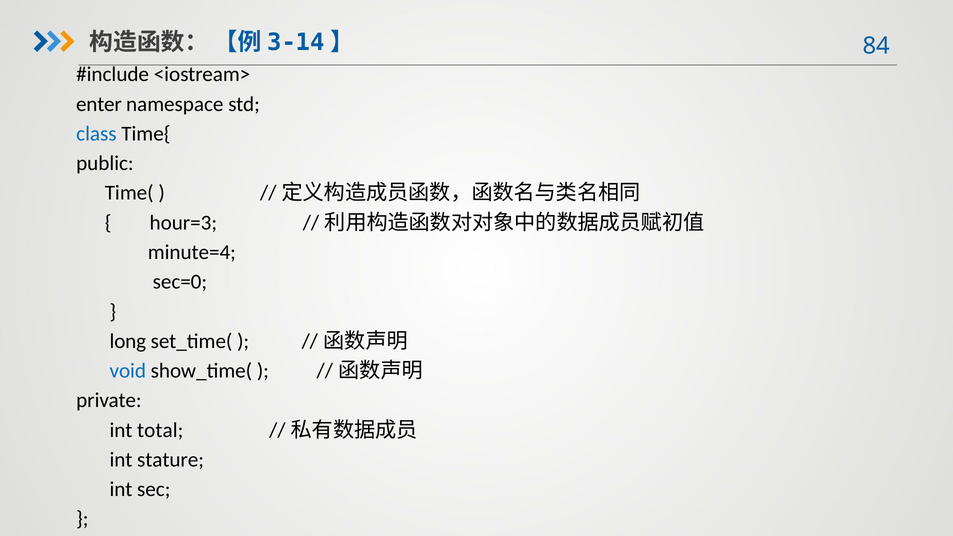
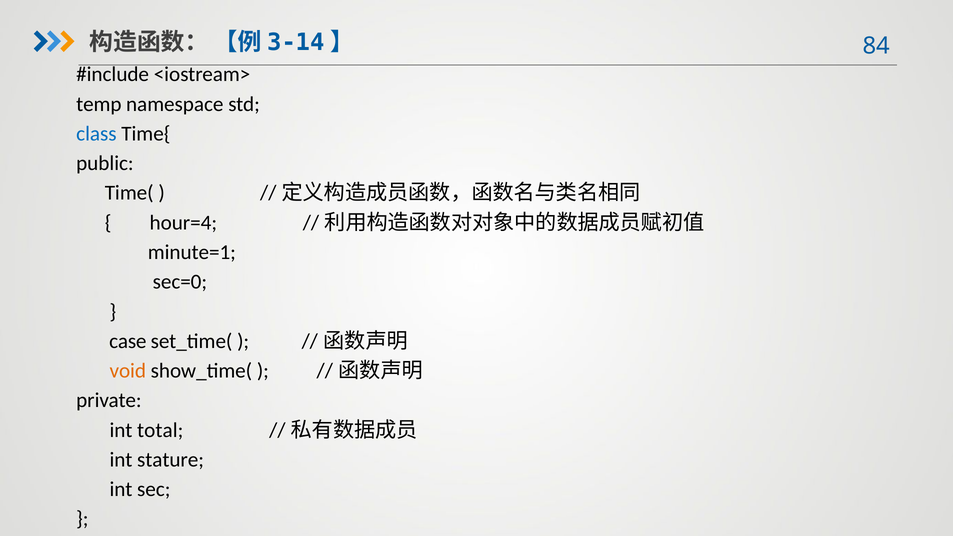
enter: enter -> temp (99, 104)
hour=3: hour=3 -> hour=4 (183, 223)
minute=4: minute=4 -> minute=1 (192, 252)
long: long -> case (128, 341)
void colour: blue -> orange (128, 371)
